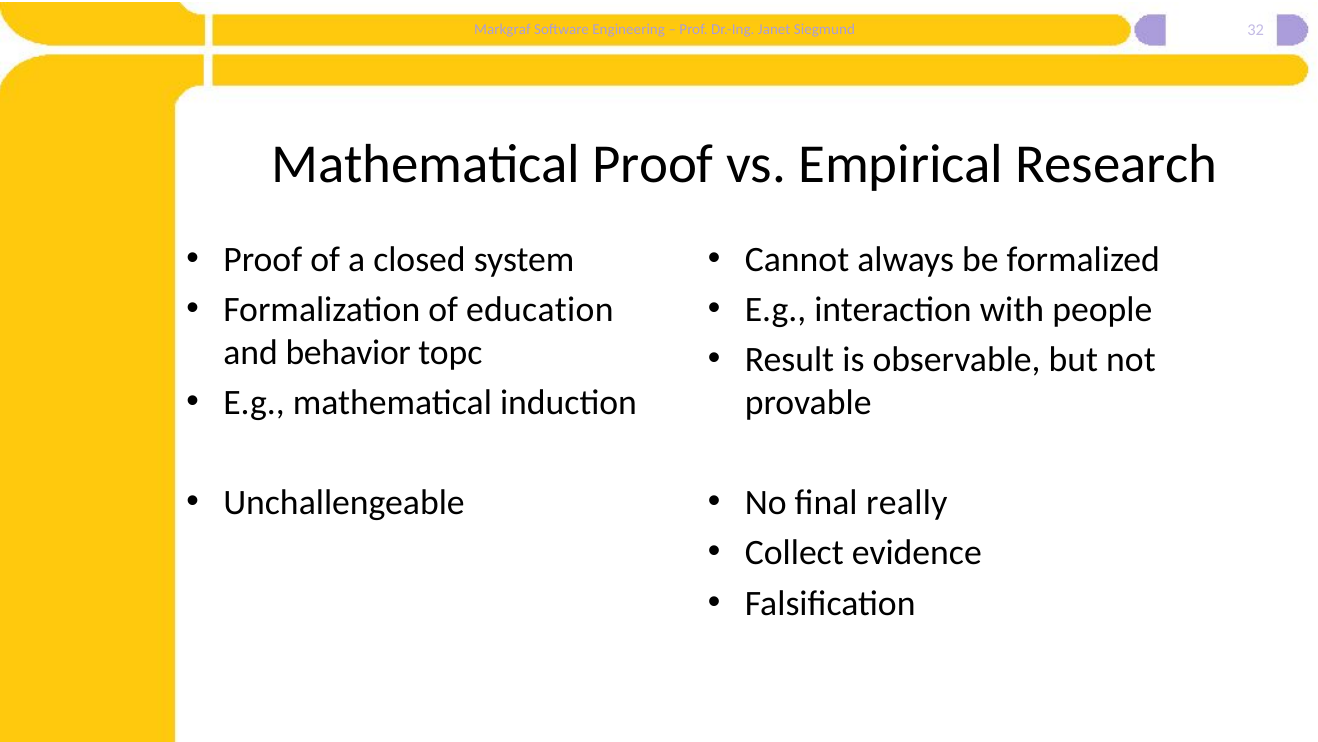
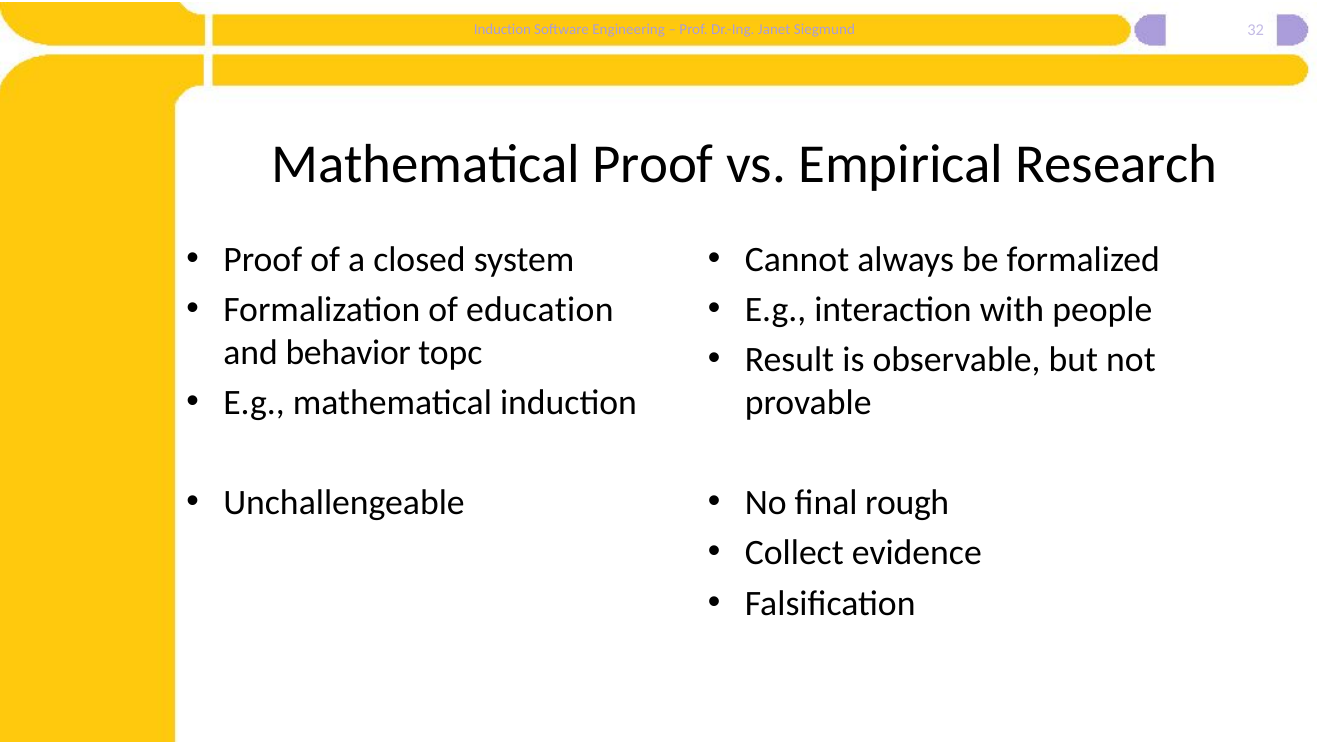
Markgraf: Markgraf -> Induction (502, 30)
really: really -> rough (907, 503)
